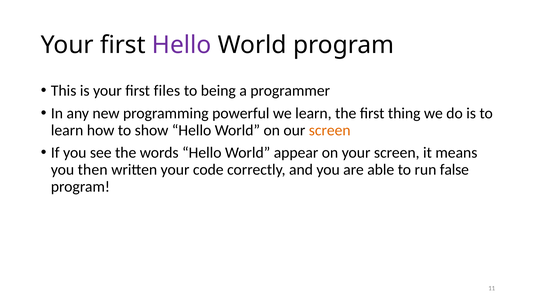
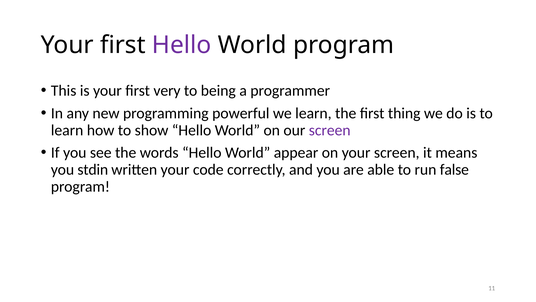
files: files -> very (167, 91)
screen colour: orange -> purple (330, 130)
then: then -> stdin (93, 169)
